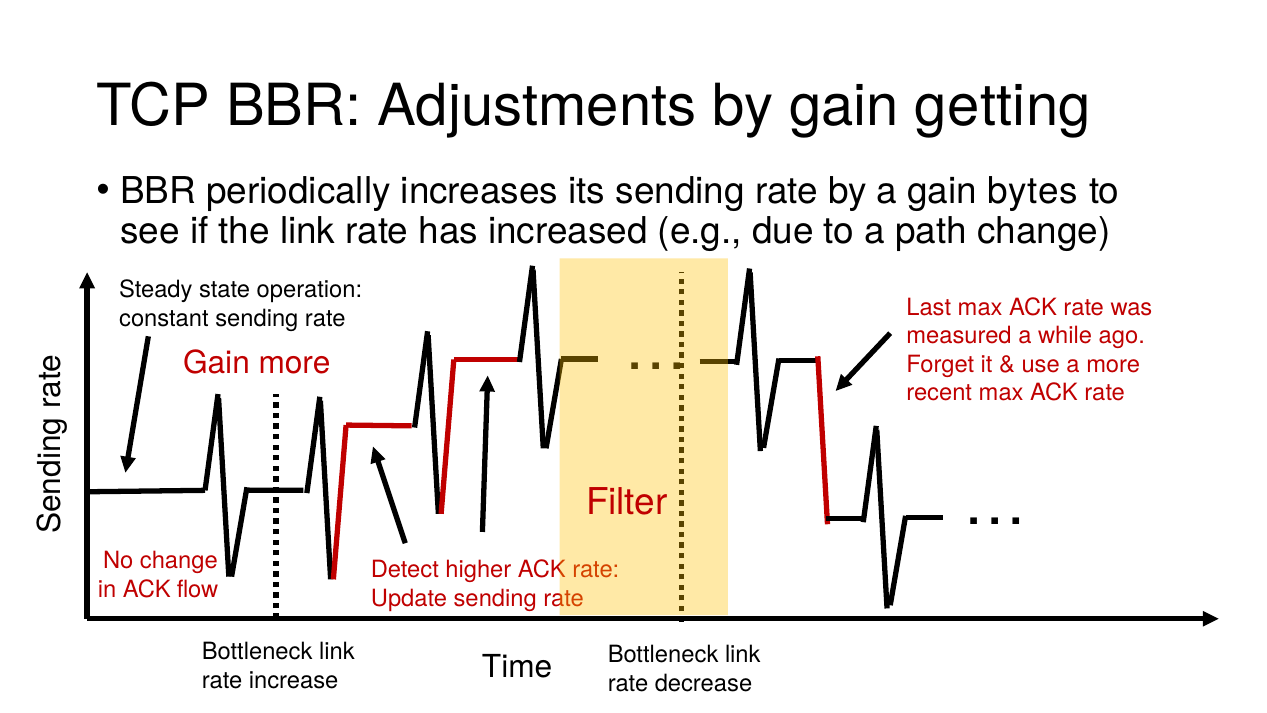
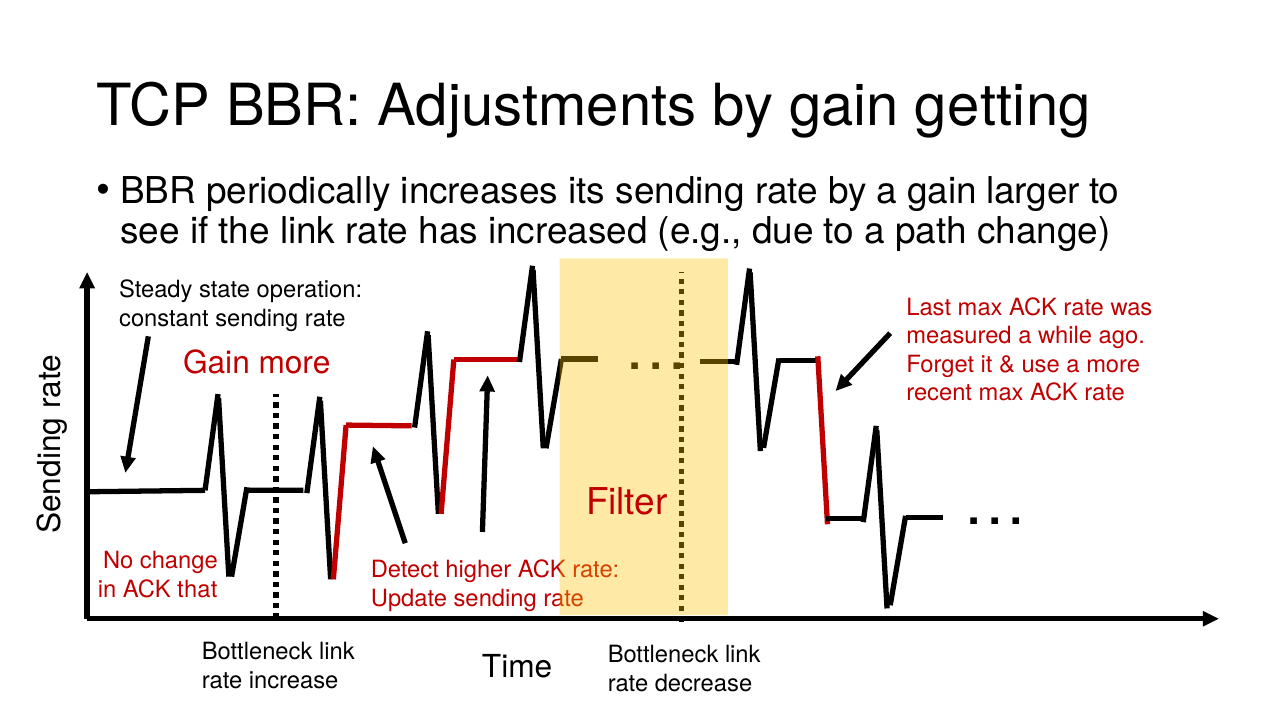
bytes: bytes -> larger (1033, 191)
flow: flow -> that (197, 589)
